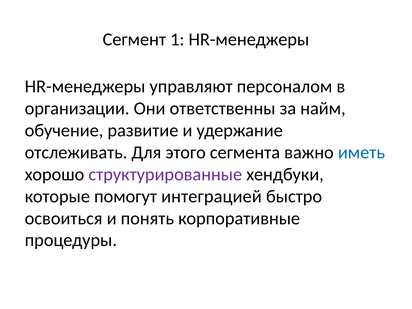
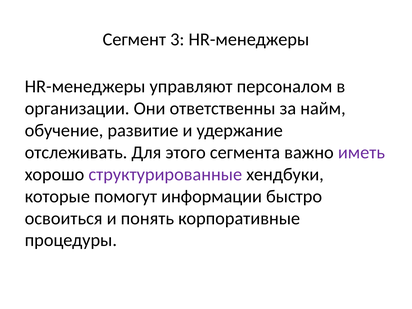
1: 1 -> 3 (177, 39)
иметь colour: blue -> purple (361, 152)
интеграцией: интеграцией -> информации (212, 196)
